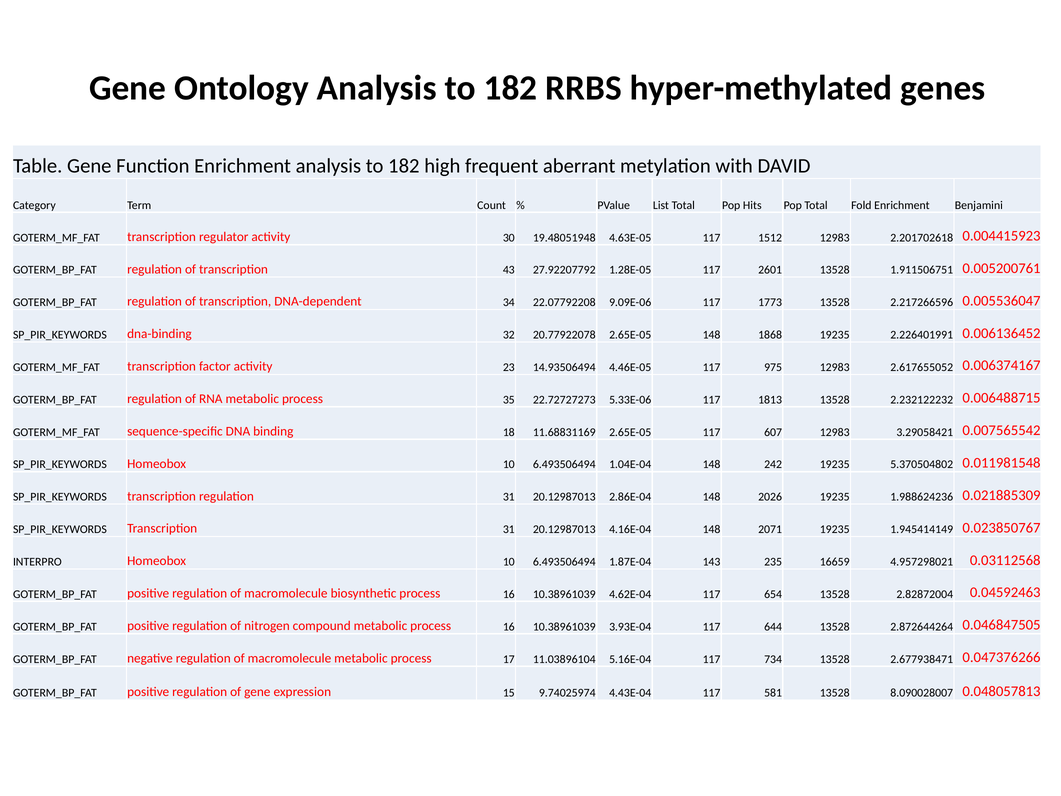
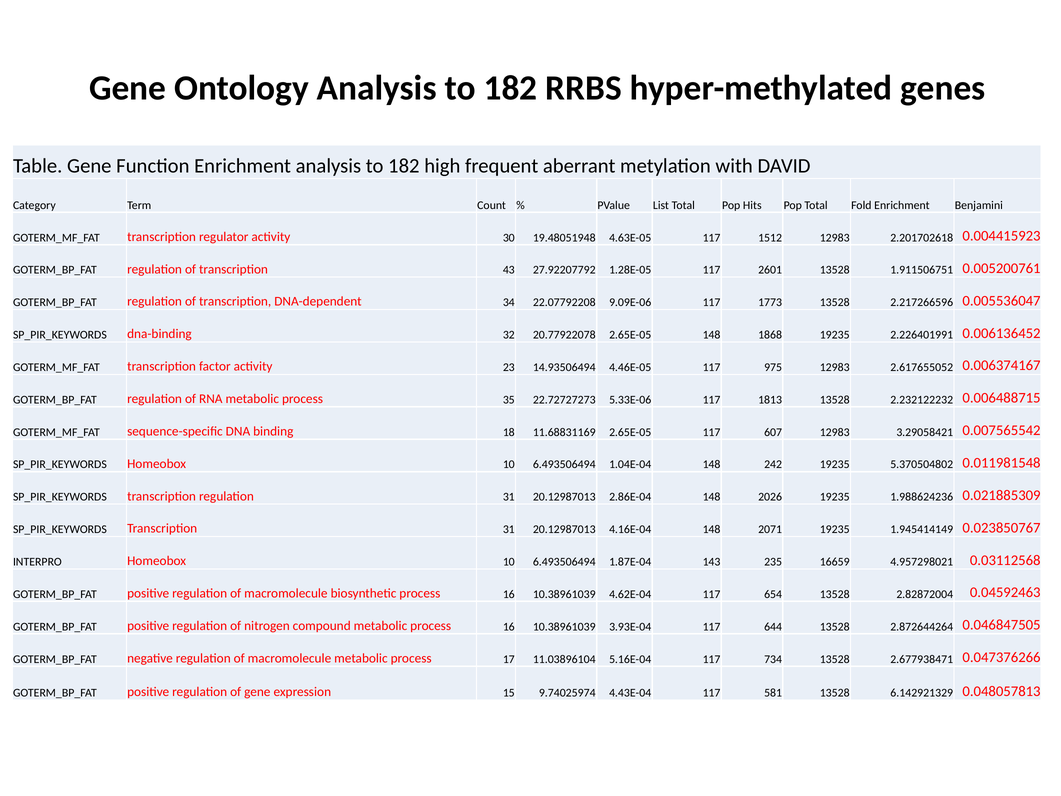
8.090028007: 8.090028007 -> 6.142921329 (922, 693)
